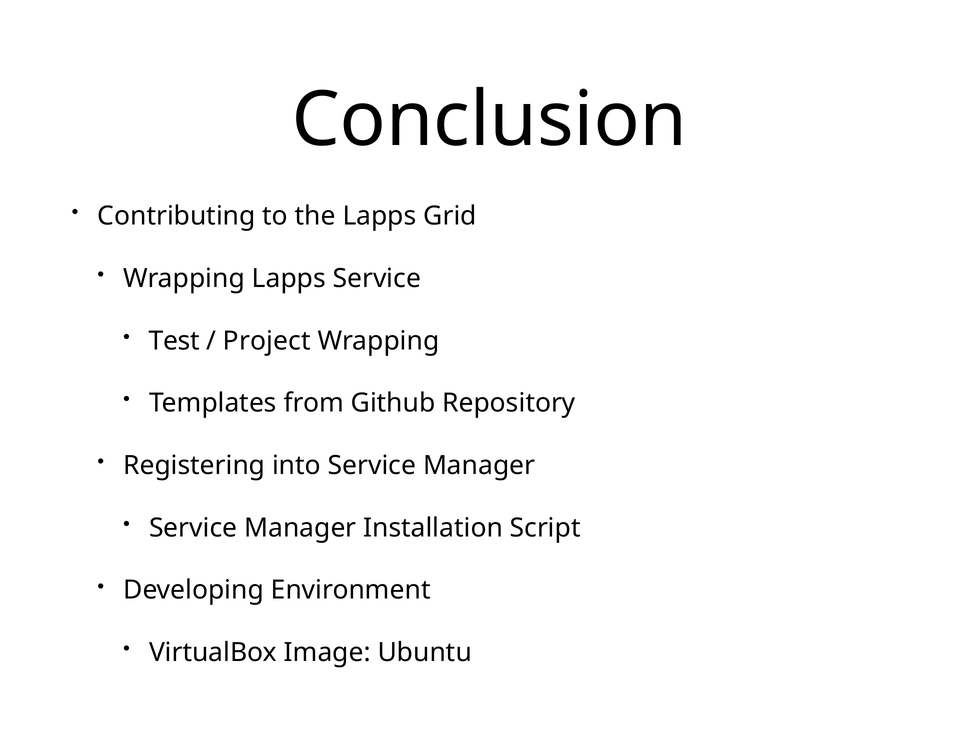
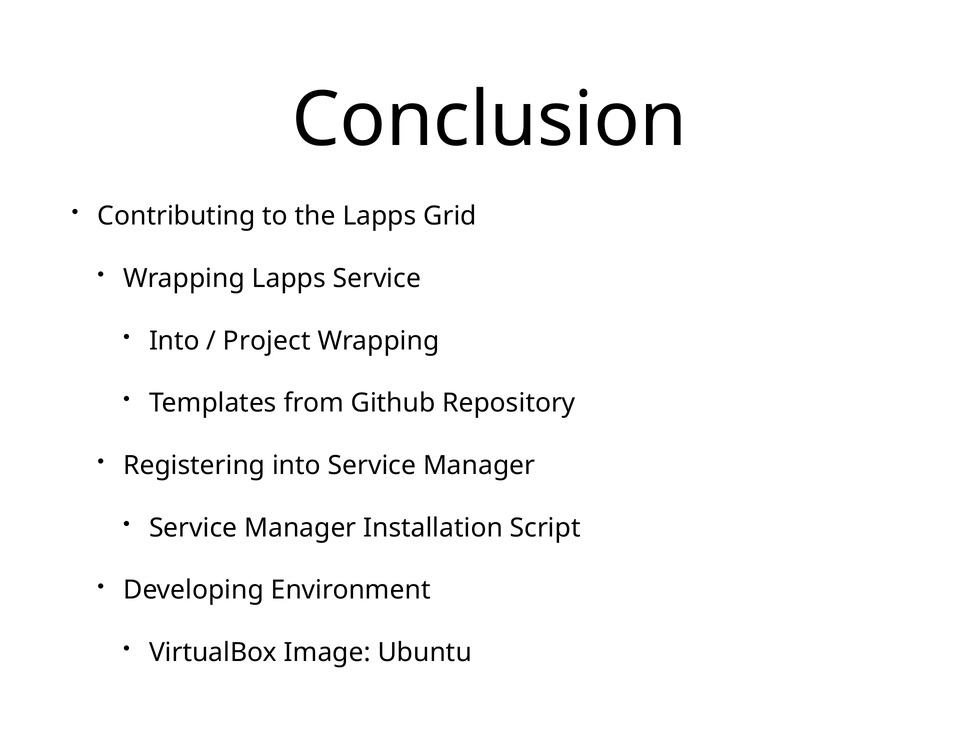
Test: Test -> Into (174, 341)
